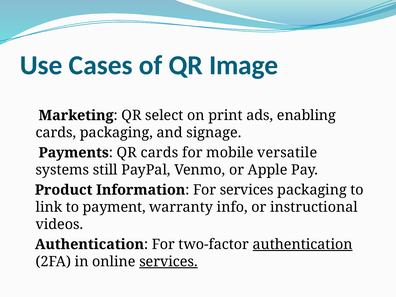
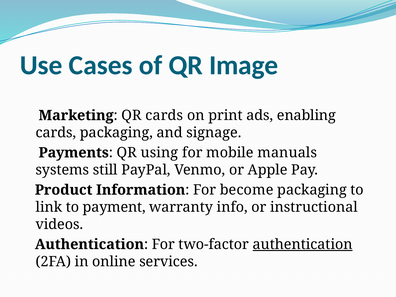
QR select: select -> cards (164, 115)
QR cards: cards -> using (159, 153)
versatile: versatile -> manuals (287, 153)
For services: services -> become (247, 190)
services underline: present -> none (168, 262)
